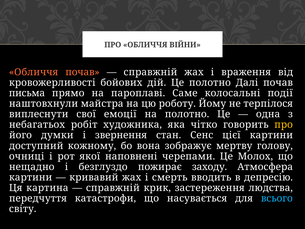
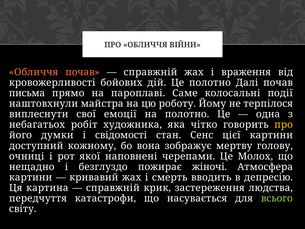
звернення: звернення -> свідомості (121, 135)
заходу: заходу -> жіночі (210, 167)
всього colour: light blue -> light green (277, 198)
